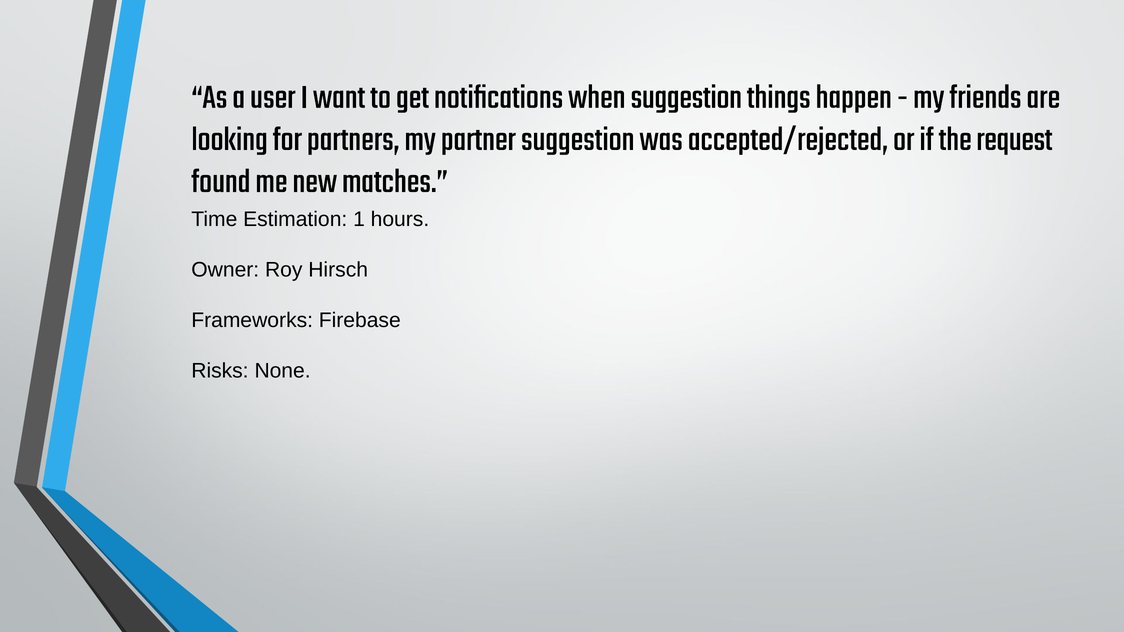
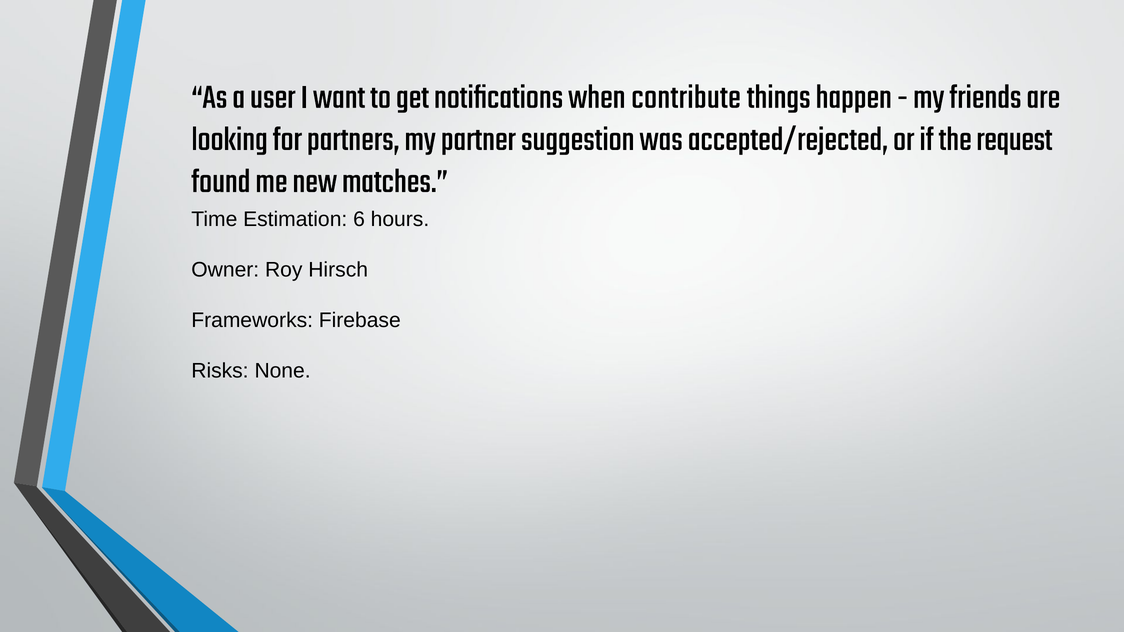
when suggestion: suggestion -> contribute (686, 96)
1: 1 -> 6 (359, 219)
